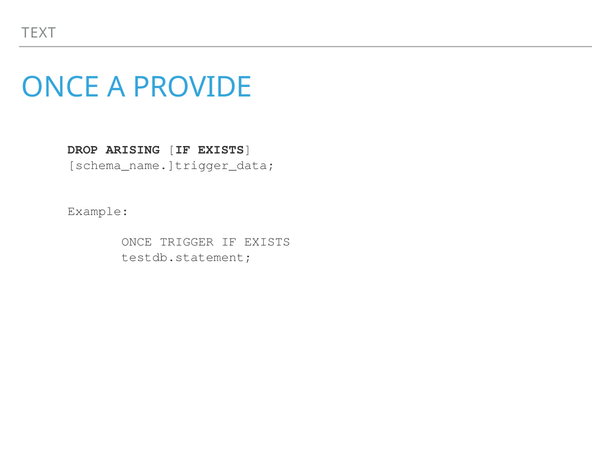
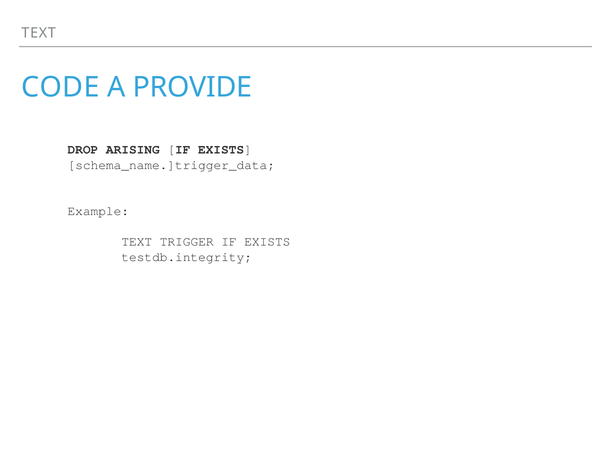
ONCE: ONCE -> CODE (61, 87)
ONCE: ONCE -> TEXT (137, 242)
testdb.statement: testdb.statement -> testdb.integrity (187, 257)
